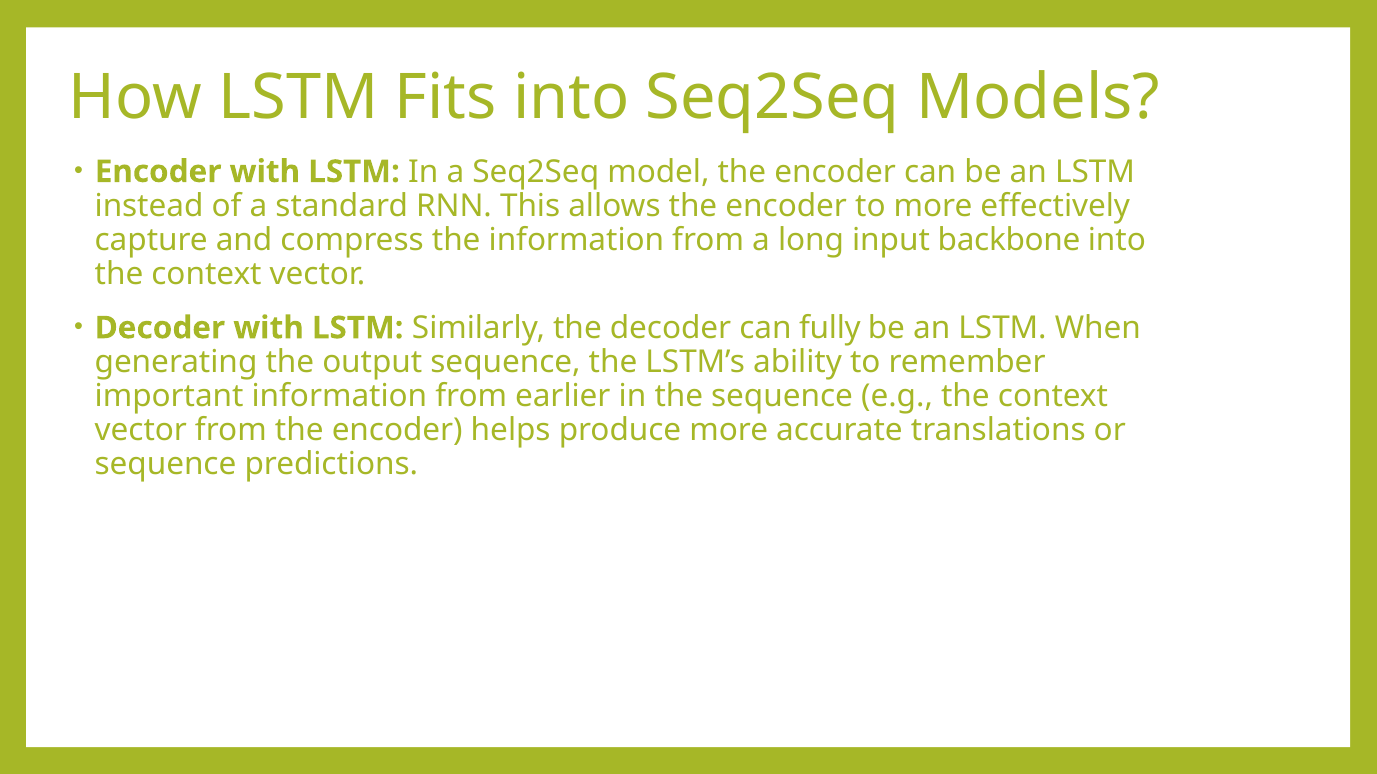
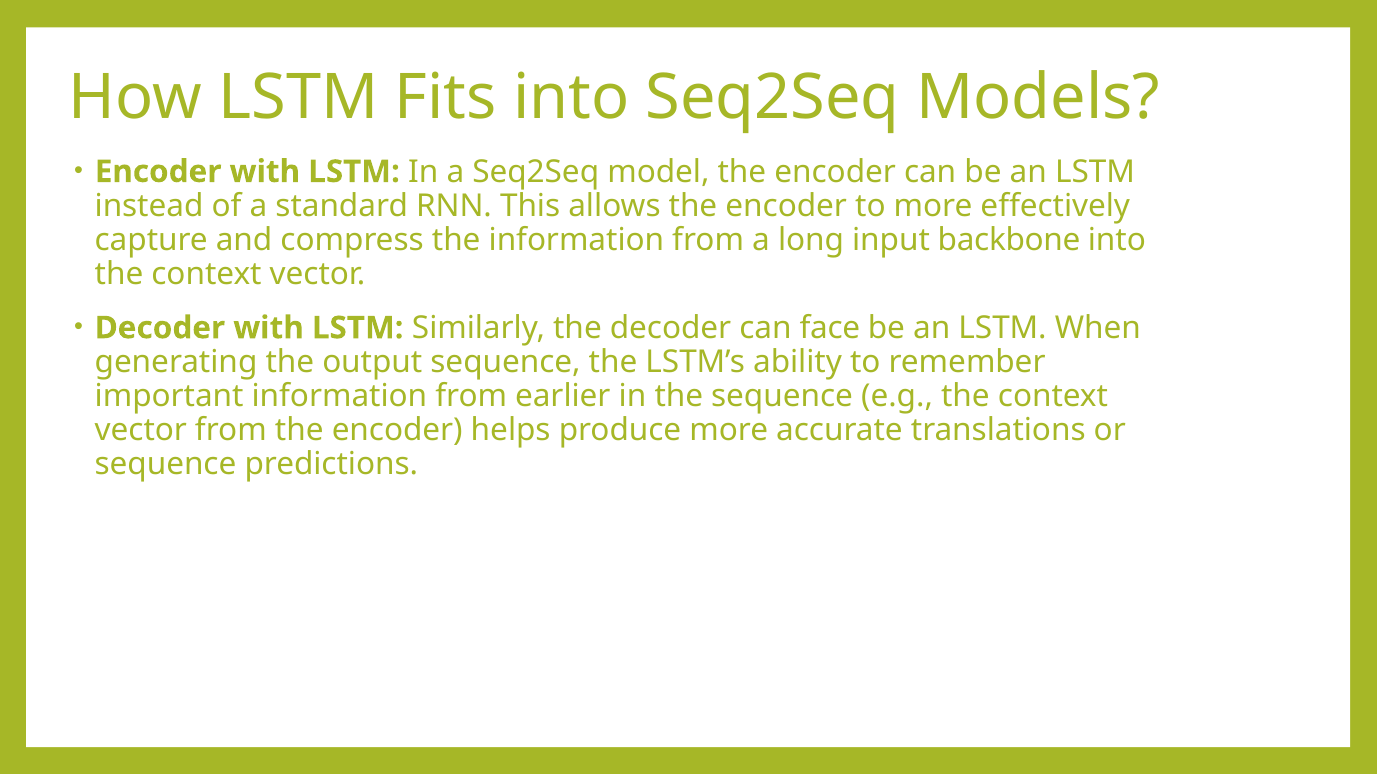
fully: fully -> face (830, 328)
